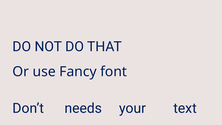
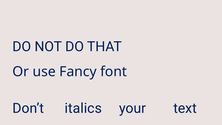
needs: needs -> italics (83, 108)
